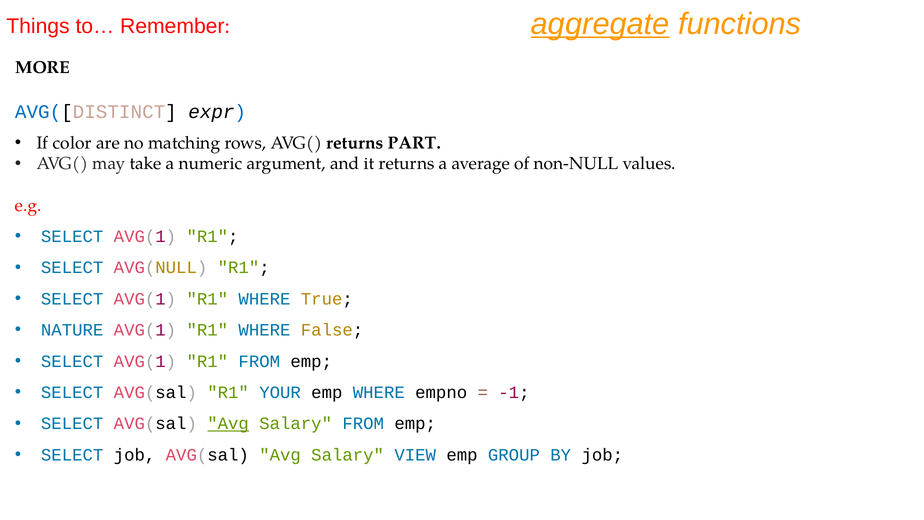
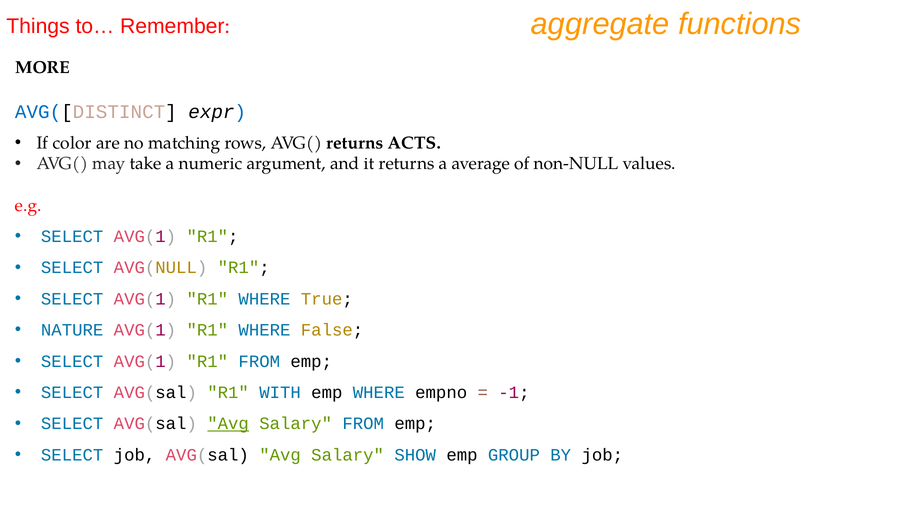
aggregate underline: present -> none (600, 24)
PART: PART -> ACTS (414, 143)
YOUR: YOUR -> WITH (280, 392)
VIEW: VIEW -> SHOW (415, 455)
